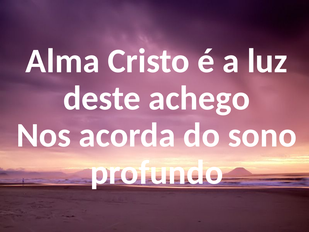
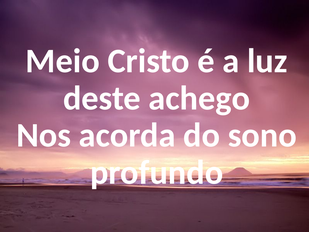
Alma: Alma -> Meio (63, 61)
